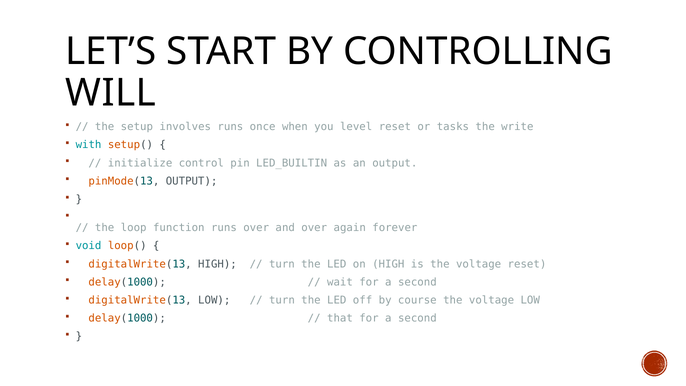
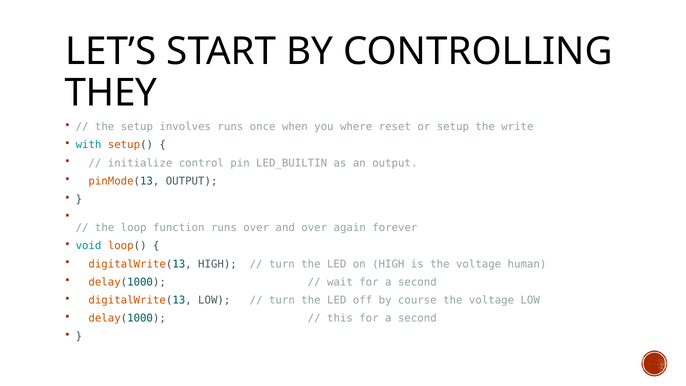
WILL: WILL -> THEY (111, 93)
level: level -> where (356, 127)
or tasks: tasks -> setup (453, 127)
voltage reset: reset -> human (527, 264)
that: that -> this (340, 318)
